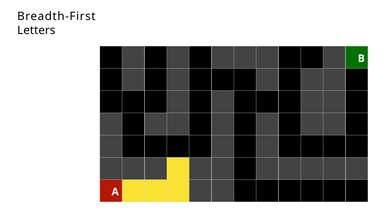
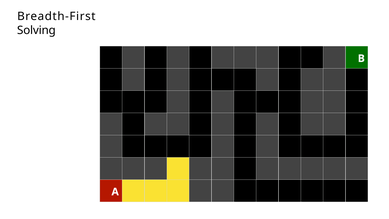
Letters: Letters -> Solving (36, 30)
